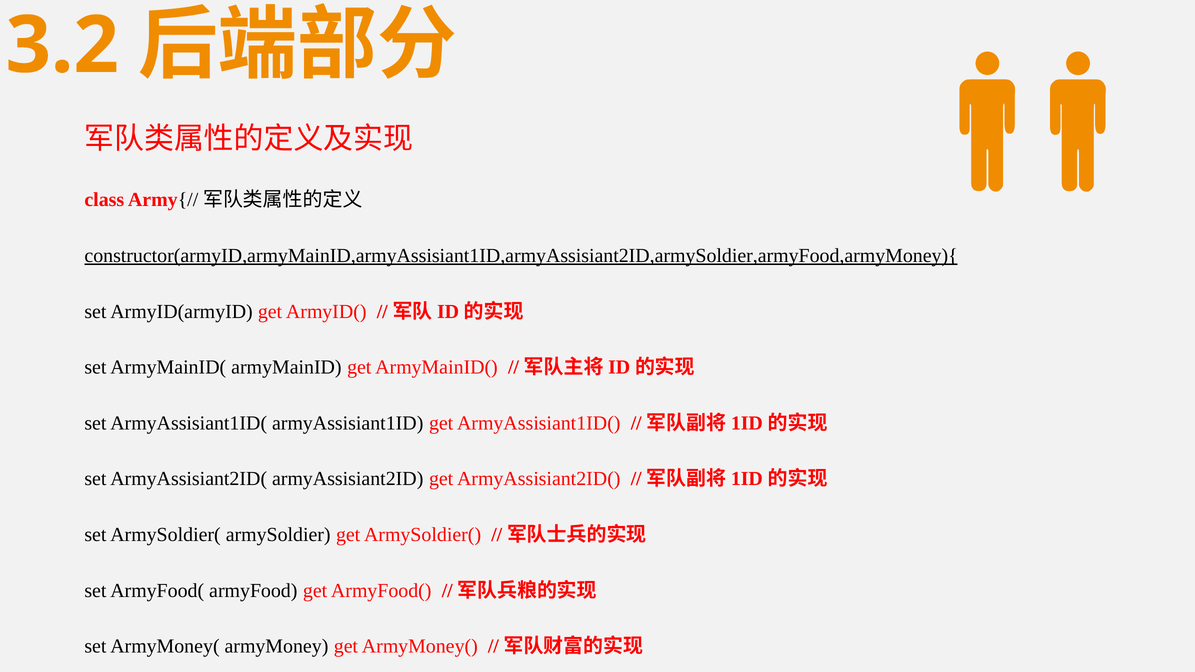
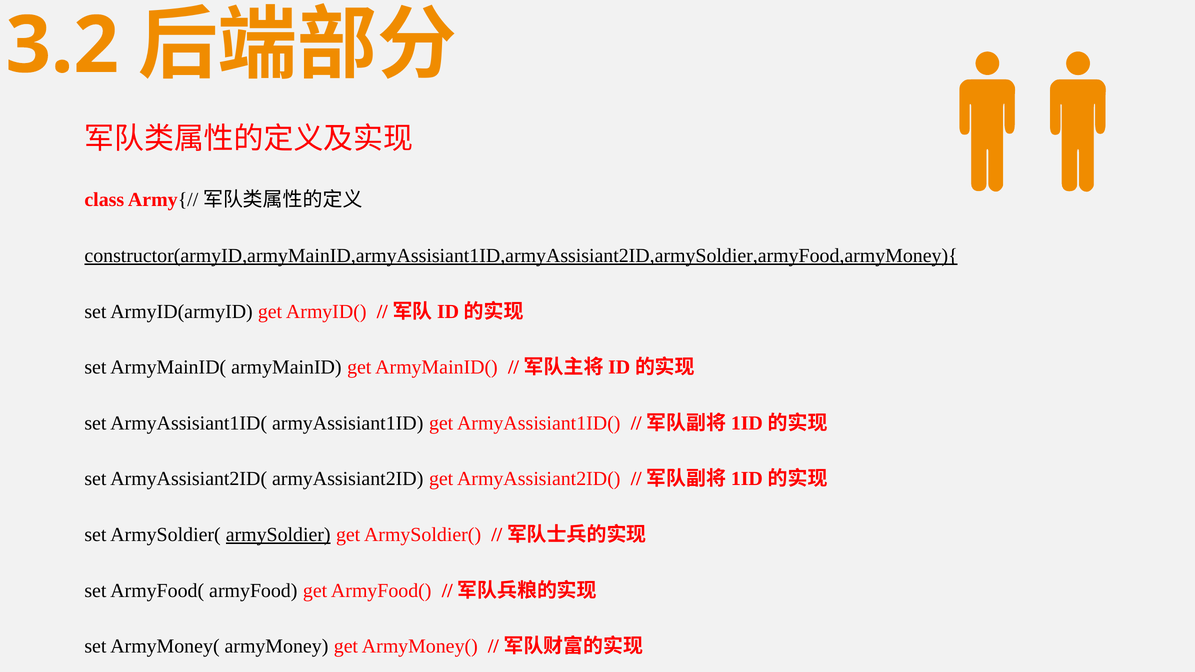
armySoldier underline: none -> present (278, 535)
